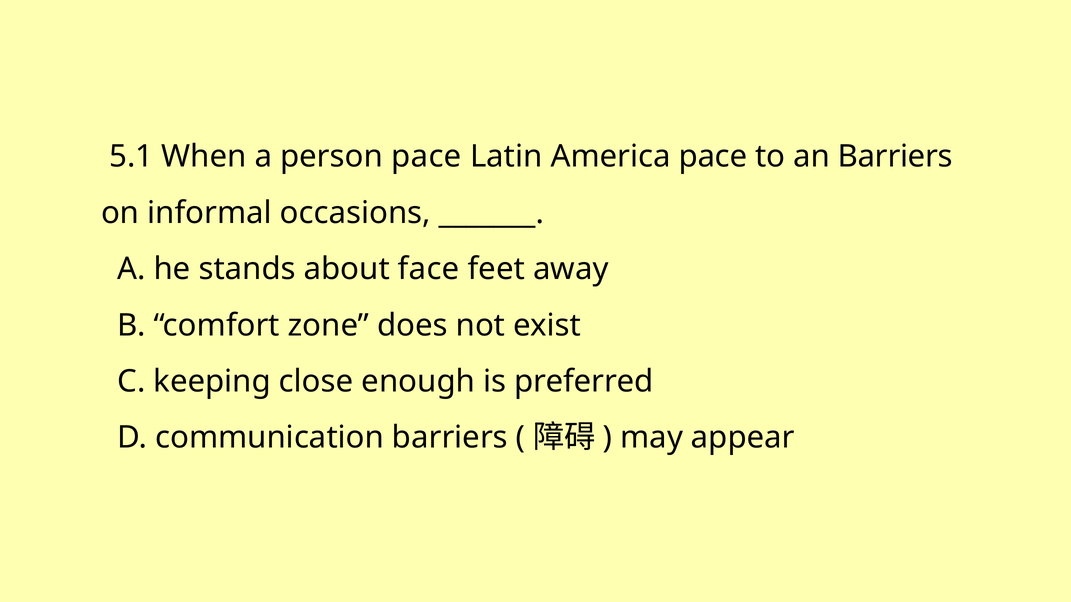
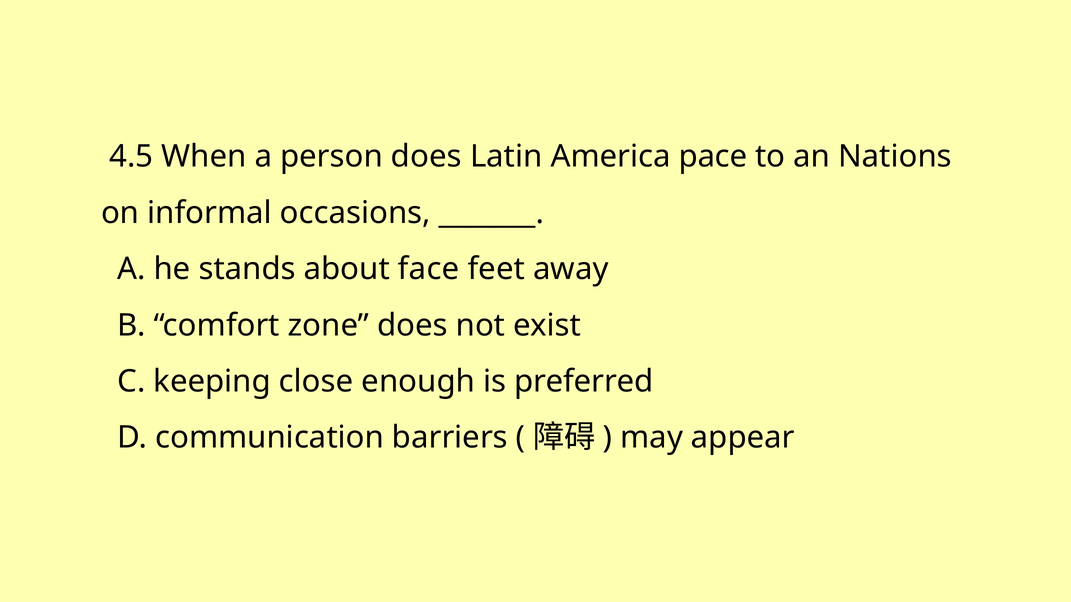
5.1: 5.1 -> 4.5 (131, 157)
person pace: pace -> does (426, 157)
an Barriers: Barriers -> Nations (895, 157)
